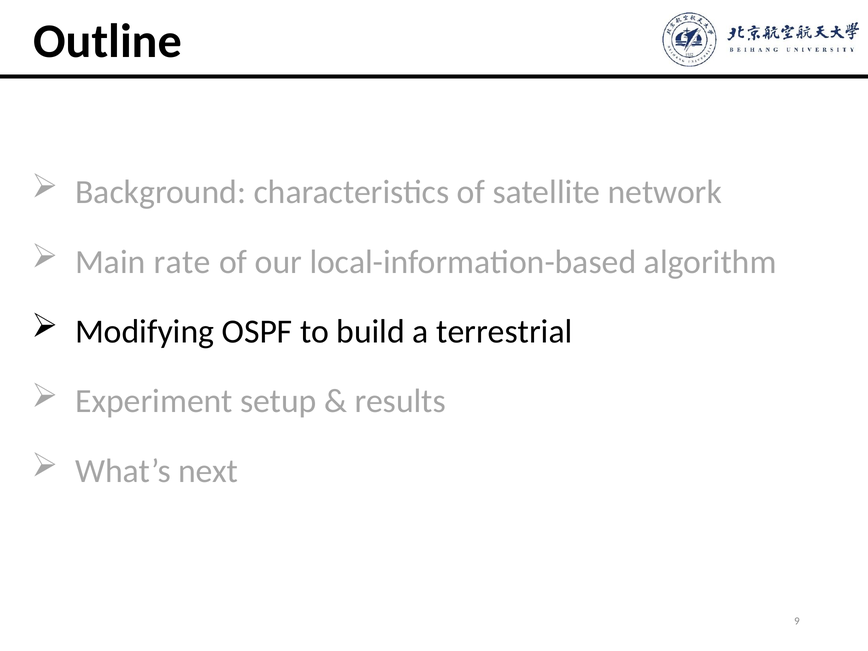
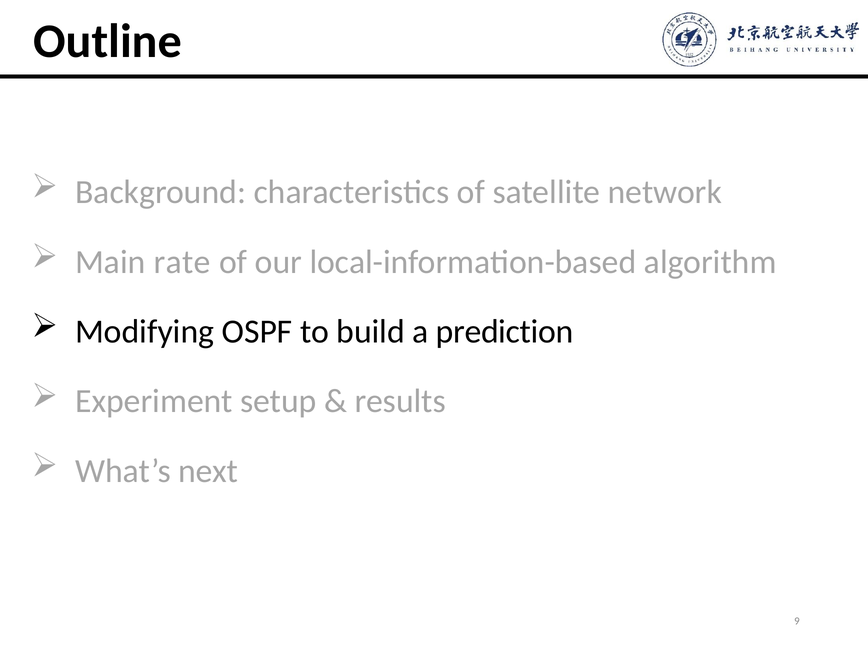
terrestrial: terrestrial -> prediction (505, 332)
